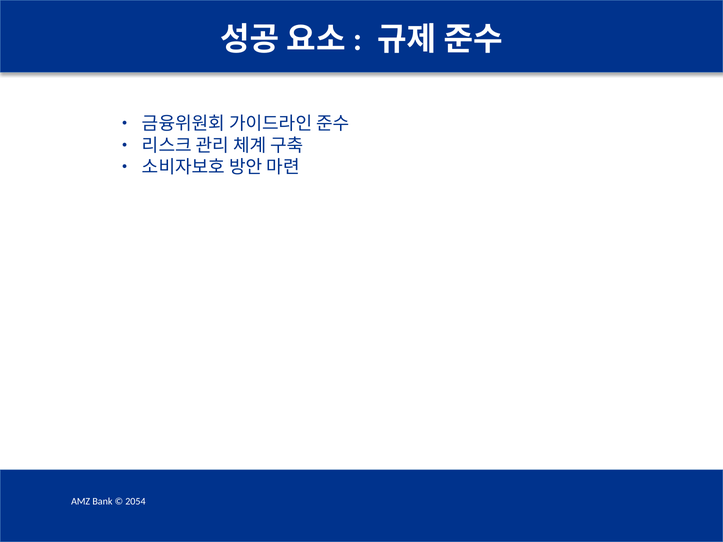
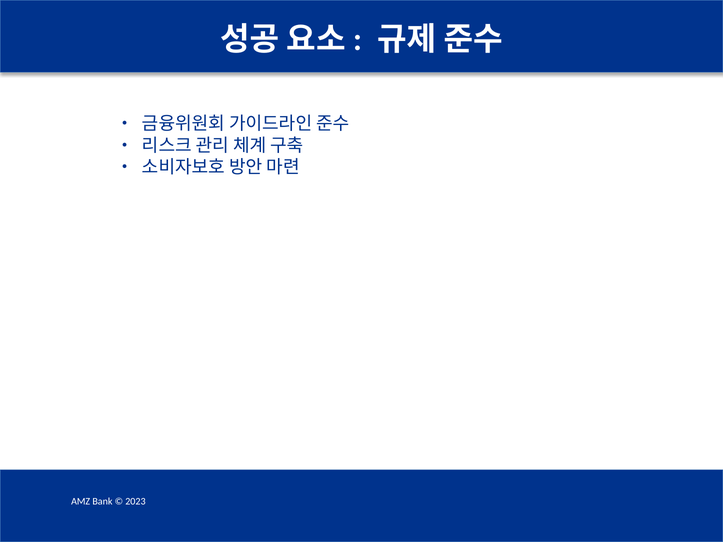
2054: 2054 -> 2023 (135, 502)
